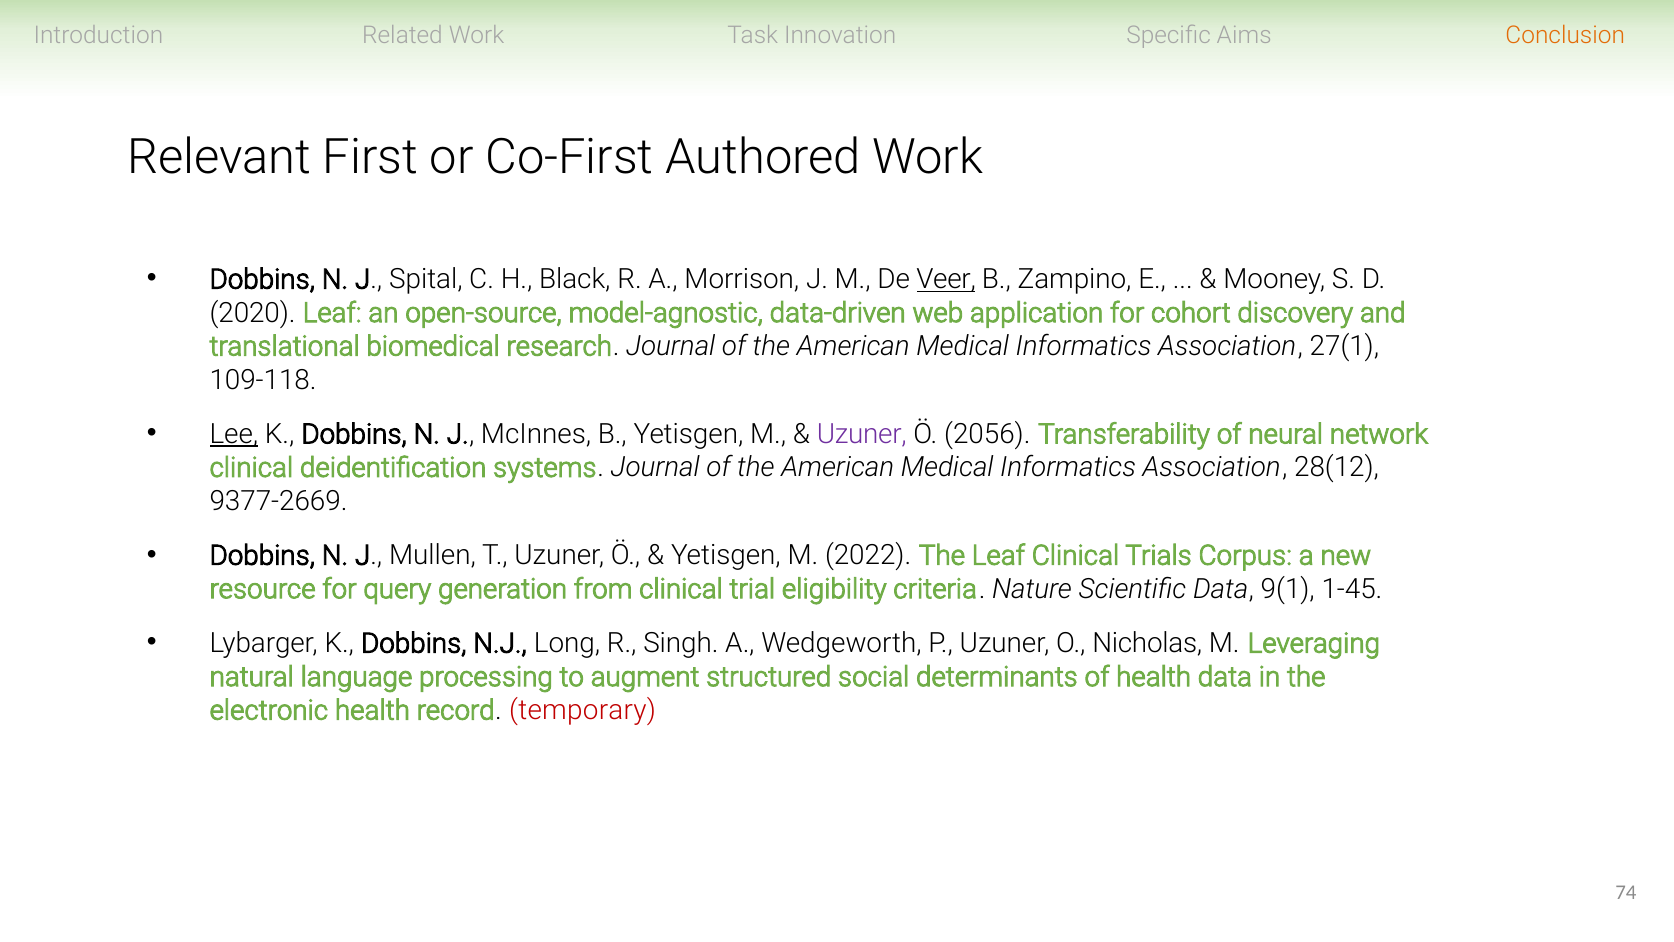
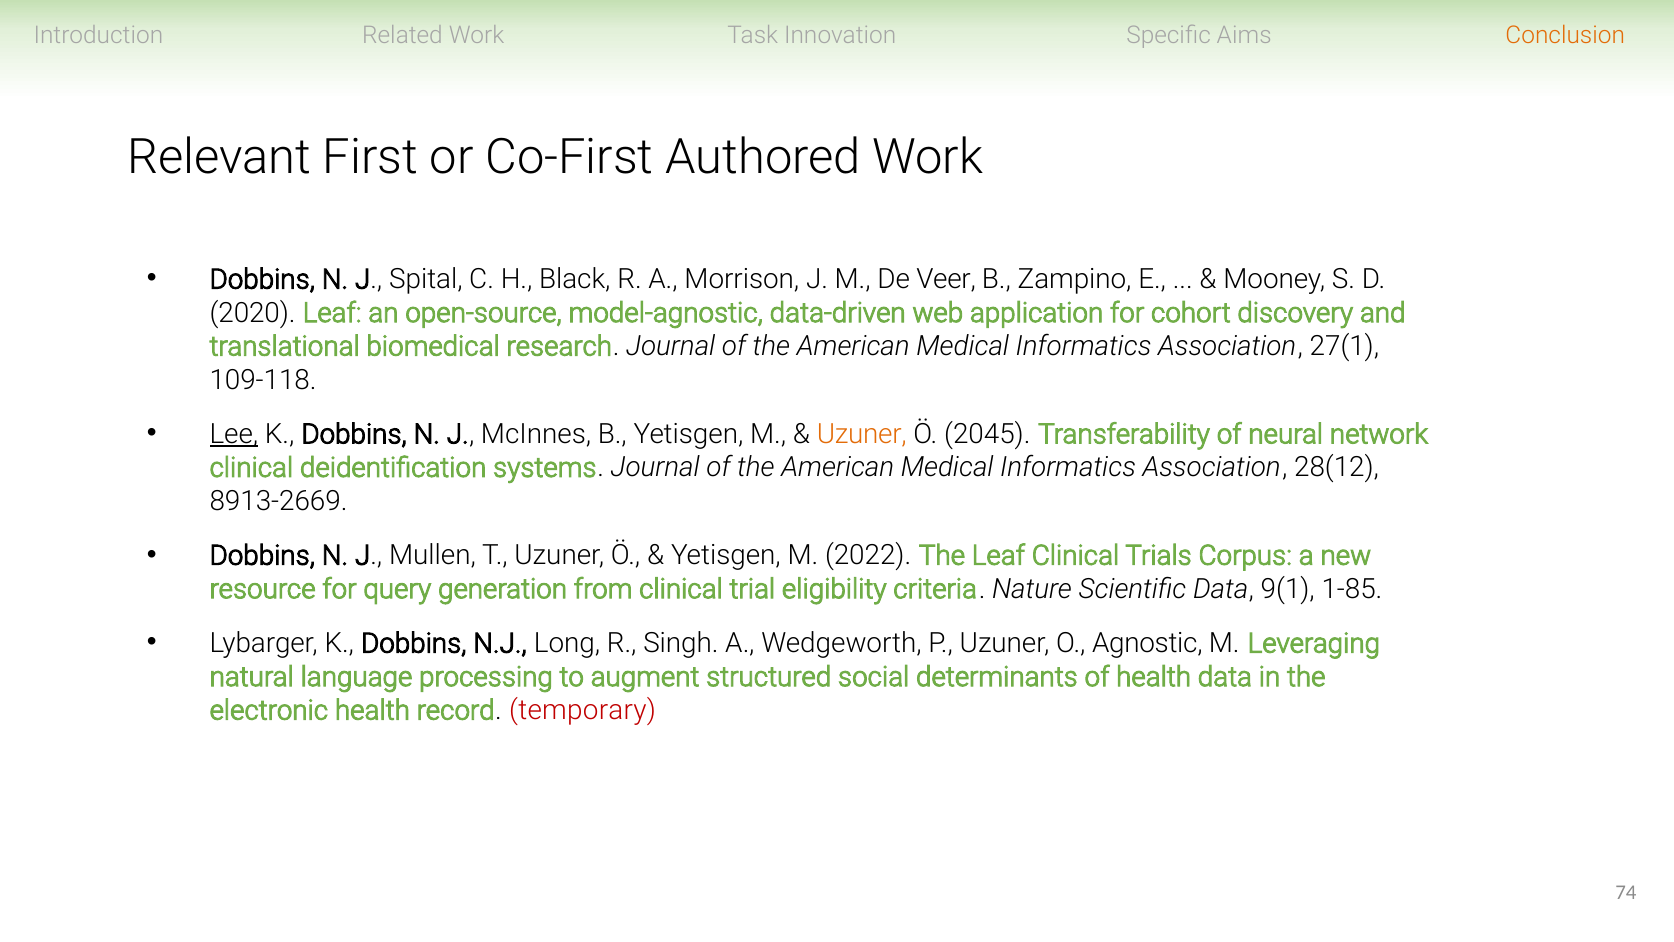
Veer underline: present -> none (946, 279)
Uzuner colour: purple -> orange (862, 434)
2056: 2056 -> 2045 (987, 434)
9377-2669: 9377-2669 -> 8913-2669 (278, 501)
1-45: 1-45 -> 1-85 (1352, 589)
Nicholas: Nicholas -> Agnostic (1147, 643)
